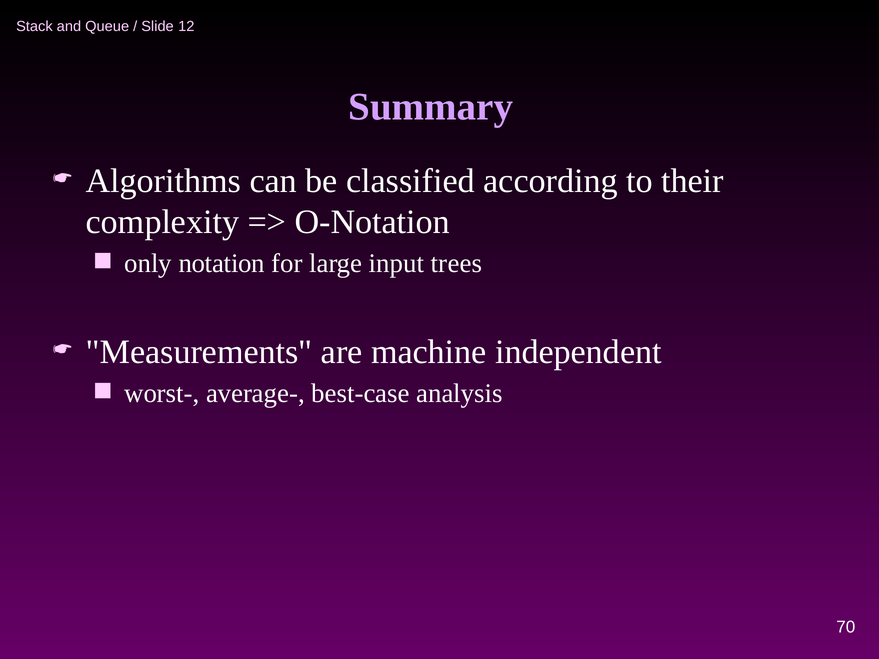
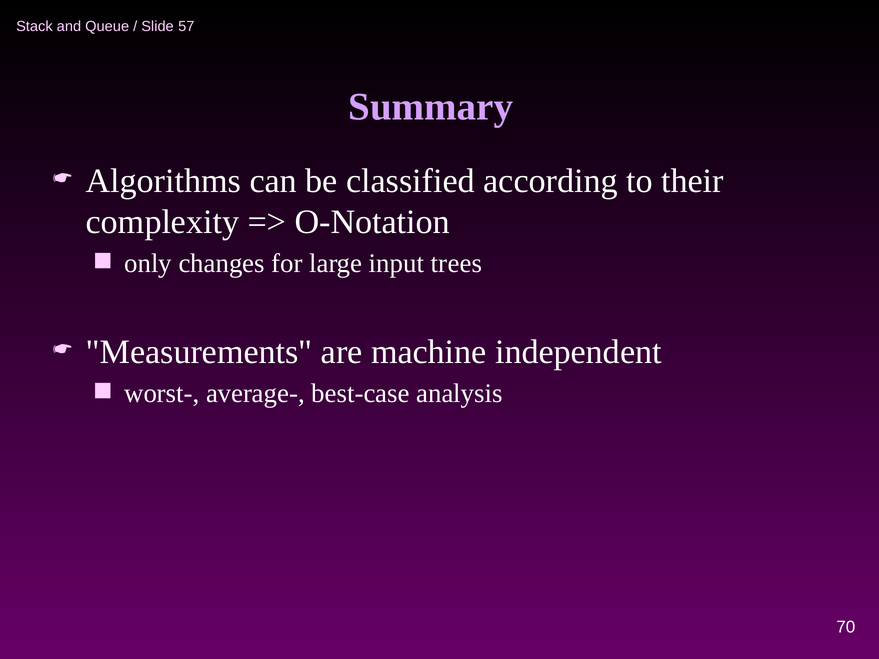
12: 12 -> 57 (186, 27)
notation: notation -> changes (222, 264)
